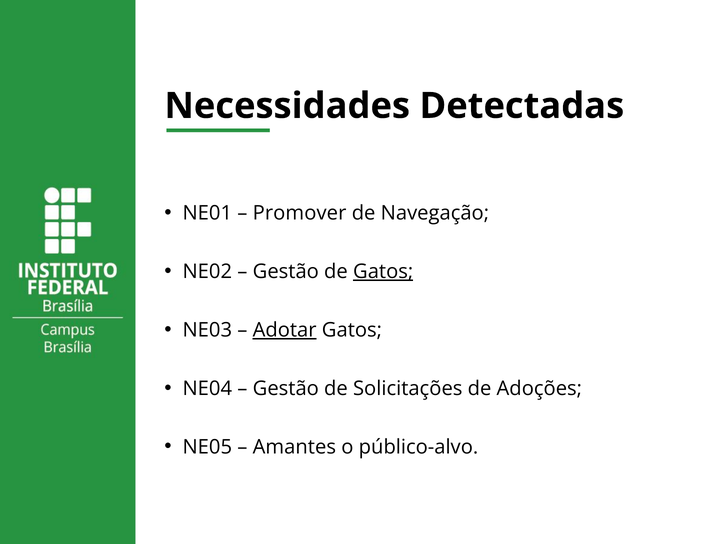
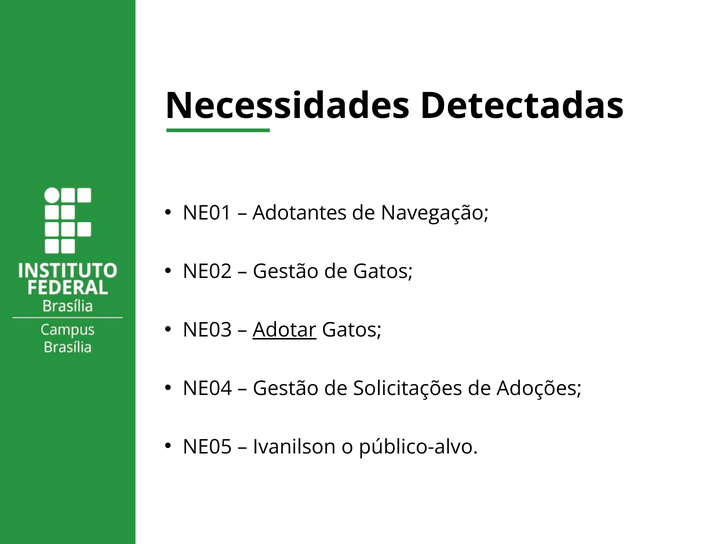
Promover: Promover -> Adotantes (300, 213)
Gatos underline: present -> none (383, 272)
Amantes: Amantes -> Ivanilson (294, 447)
